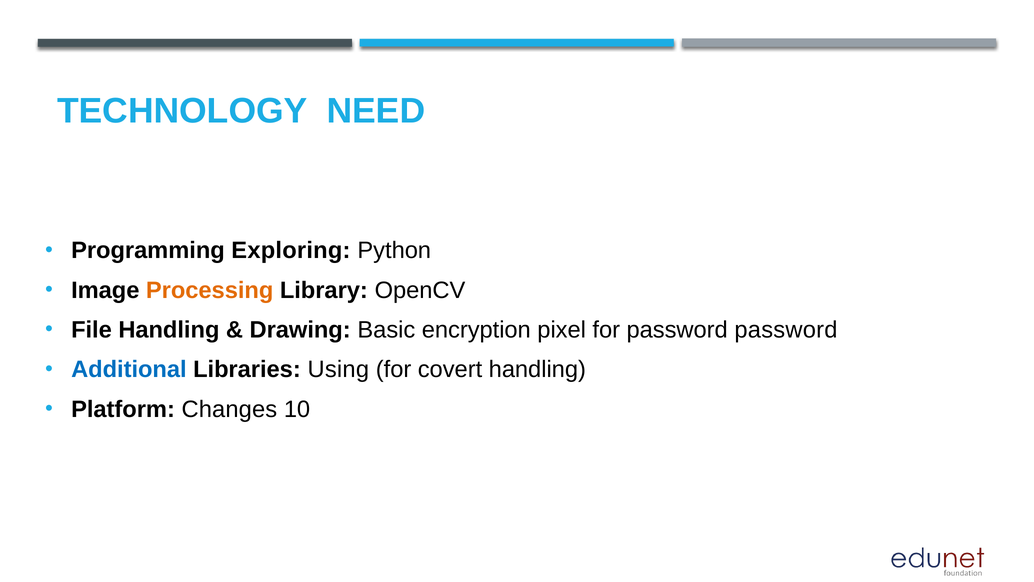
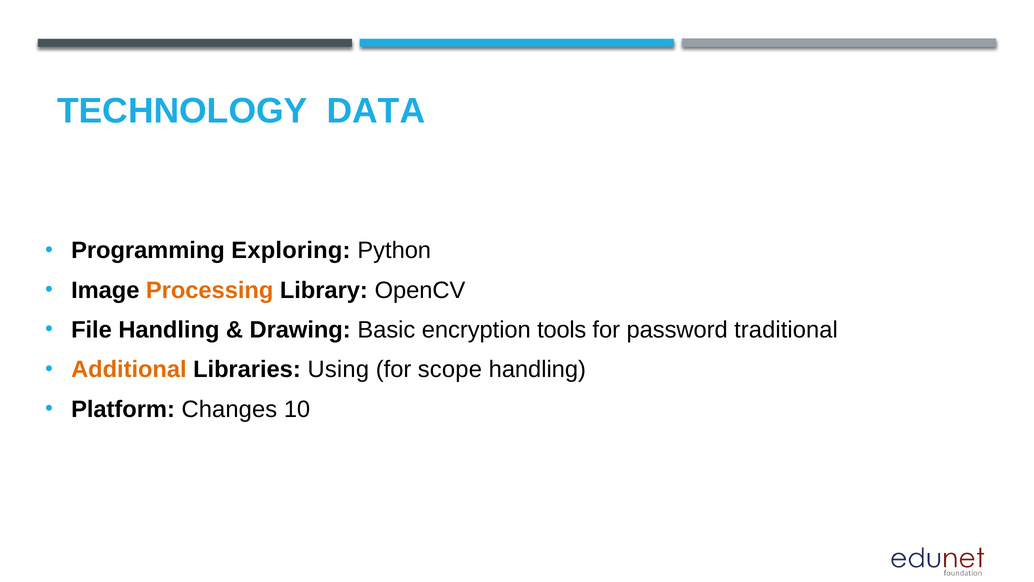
NEED: NEED -> DATA (376, 111)
pixel: pixel -> tools (562, 330)
password password: password -> traditional (786, 330)
Additional colour: blue -> orange (129, 369)
covert: covert -> scope (450, 369)
